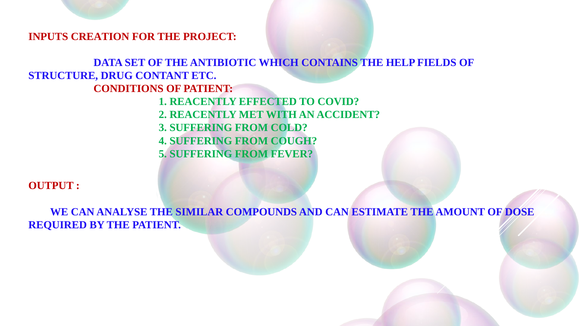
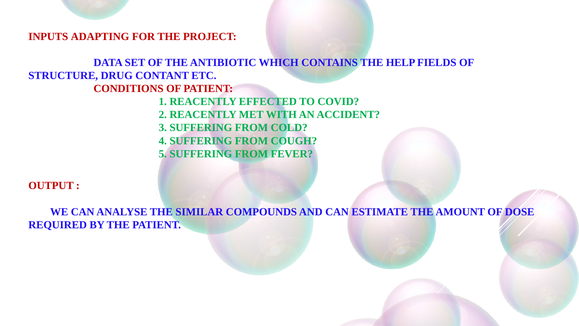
CREATION: CREATION -> ADAPTING (100, 36)
